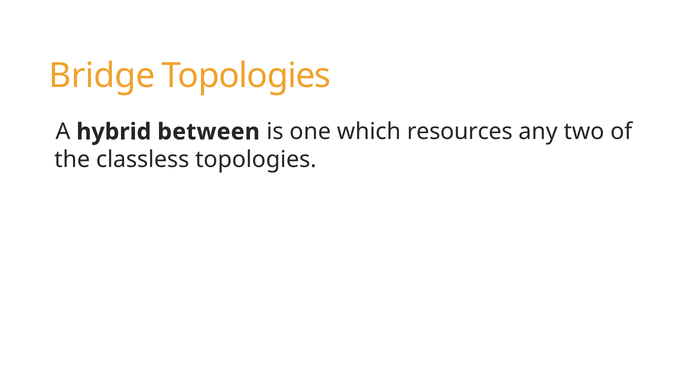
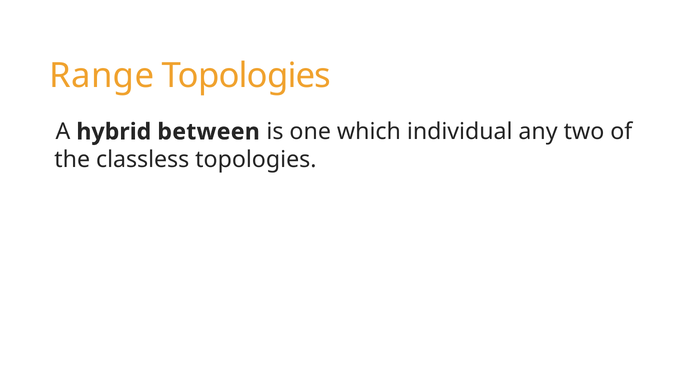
Bridge: Bridge -> Range (102, 76)
resources: resources -> individual (460, 132)
